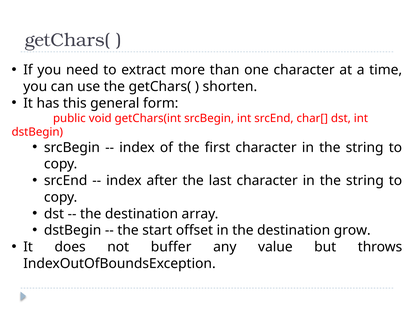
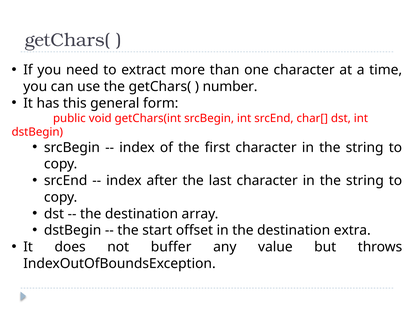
shorten: shorten -> number (230, 86)
grow: grow -> extra (352, 230)
